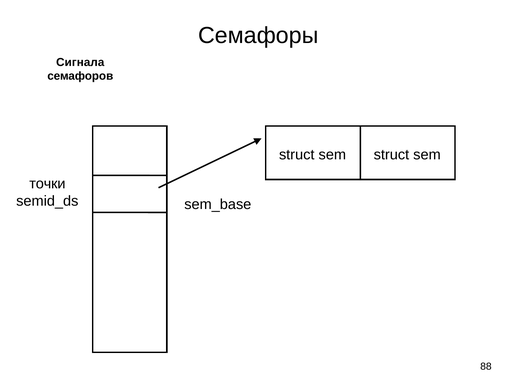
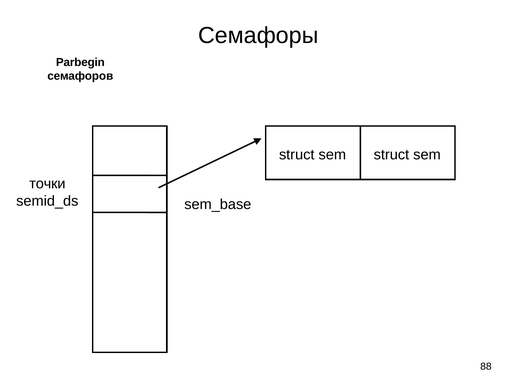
Сигнала: Сигнала -> Parbegin (80, 62)
